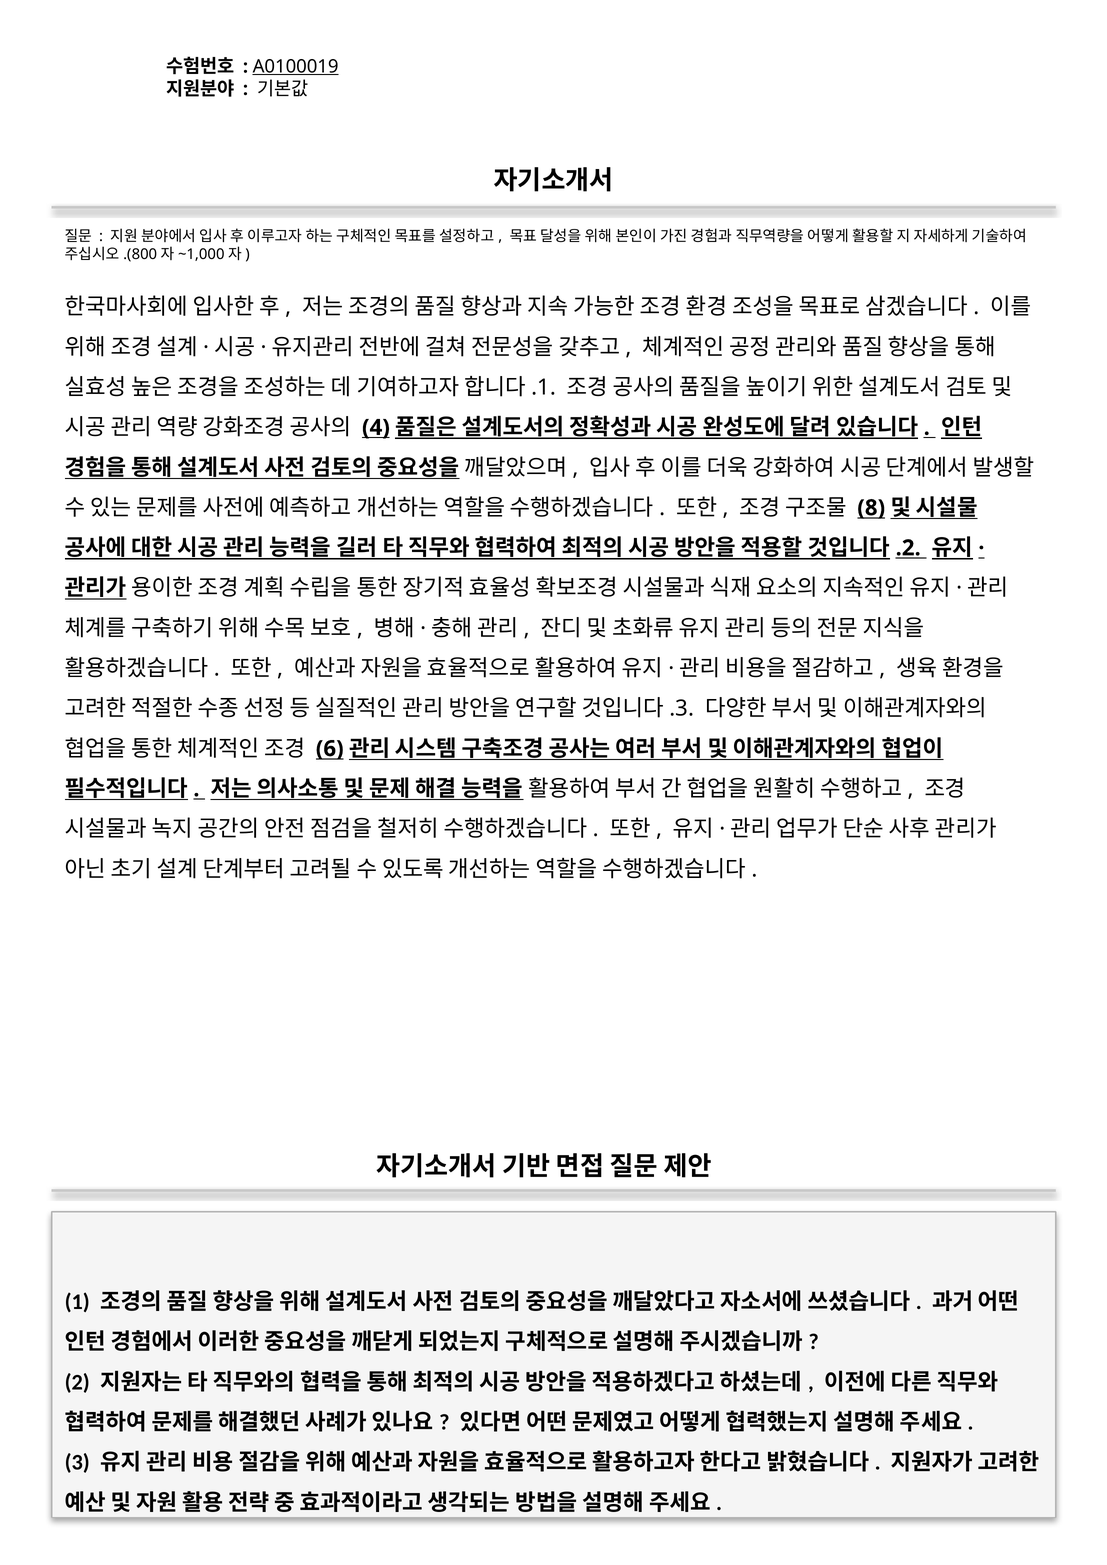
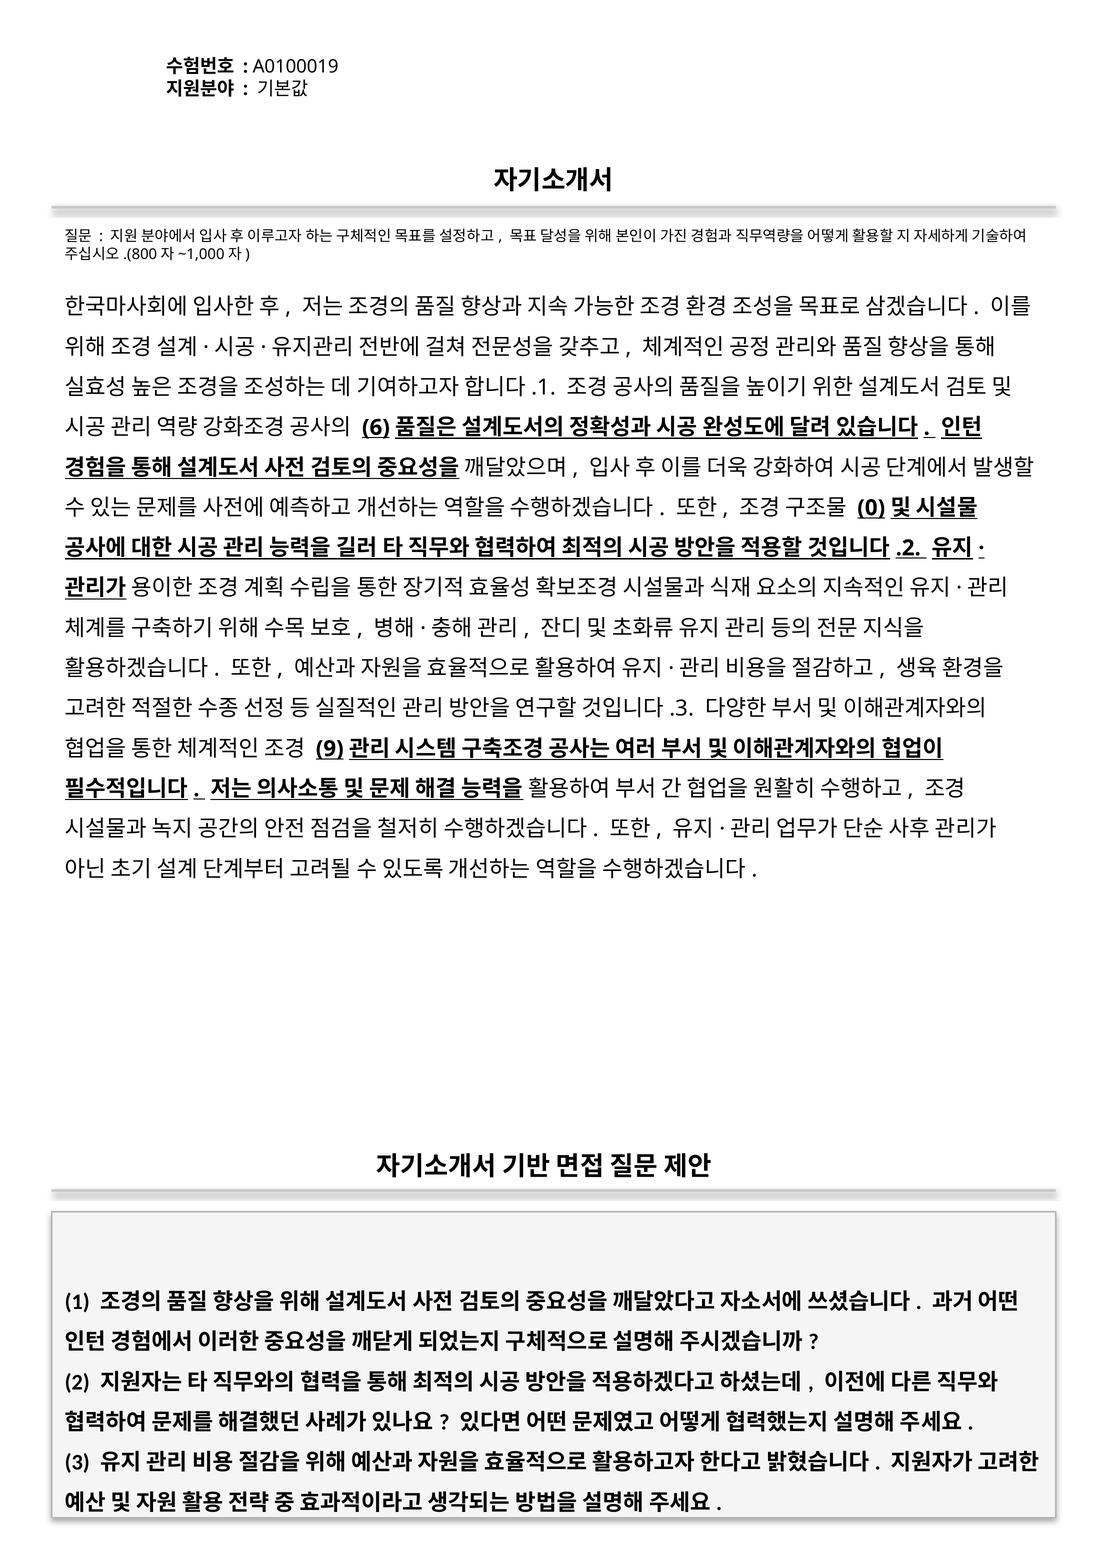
A0100019 underline: present -> none (296, 67)
4: 4 -> 6 (376, 428)
8: 8 -> 0 (871, 508)
6: 6 -> 9 (330, 749)
